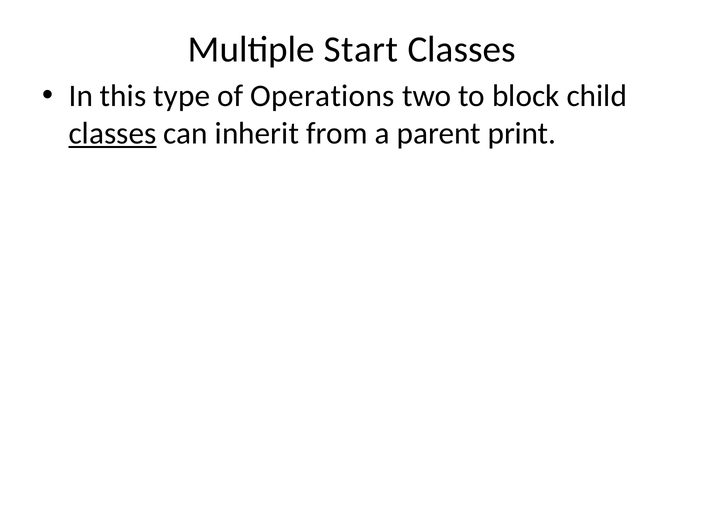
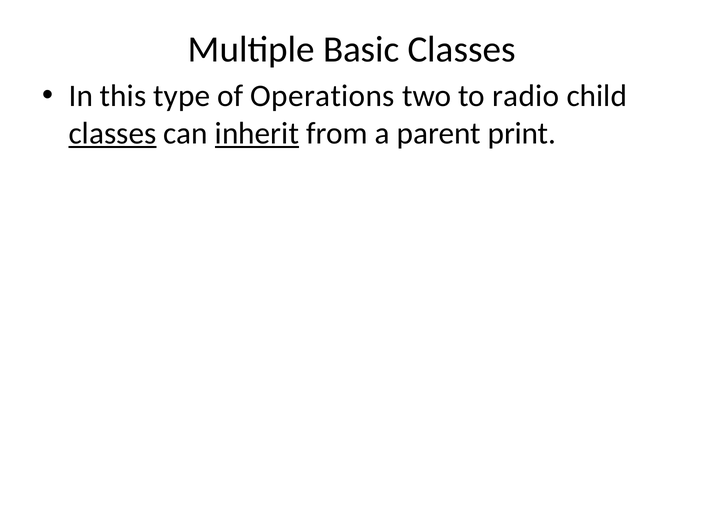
Start: Start -> Basic (361, 50)
block: block -> radio (526, 96)
inherit underline: none -> present (257, 134)
